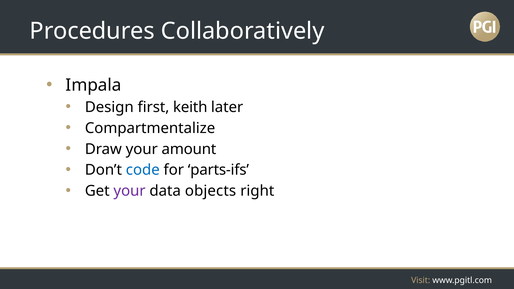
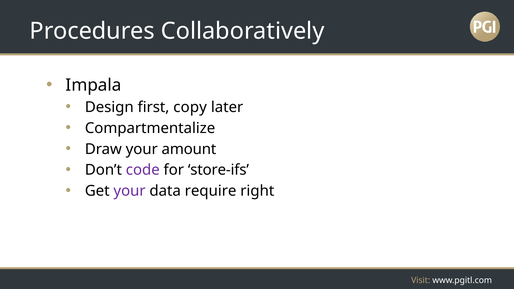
keith: keith -> copy (190, 107)
code colour: blue -> purple (143, 170)
parts-ifs: parts-ifs -> store-ifs (218, 170)
objects: objects -> require (211, 191)
